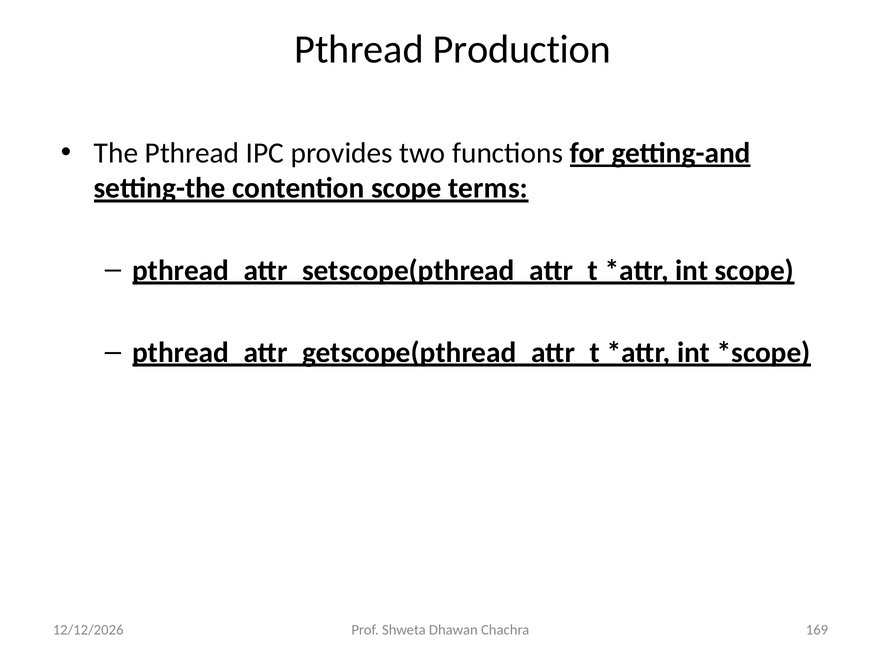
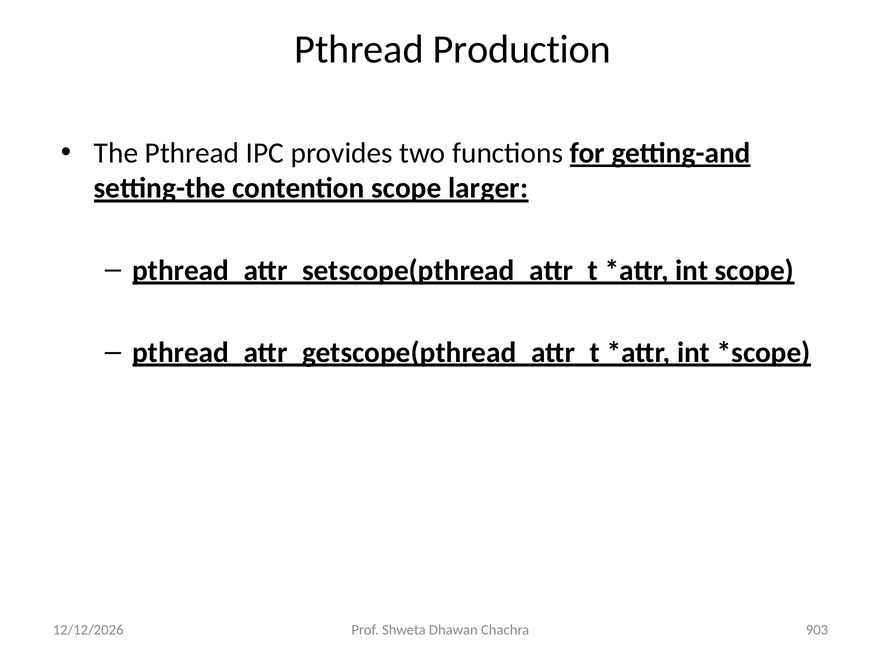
terms: terms -> larger (488, 188)
169: 169 -> 903 (817, 631)
